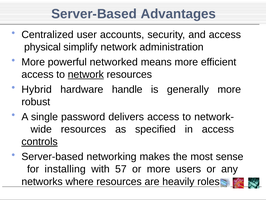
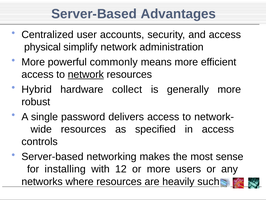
networked: networked -> commonly (114, 62)
handle: handle -> collect (127, 89)
controls underline: present -> none (40, 141)
57: 57 -> 12 (121, 169)
roles: roles -> such (208, 181)
